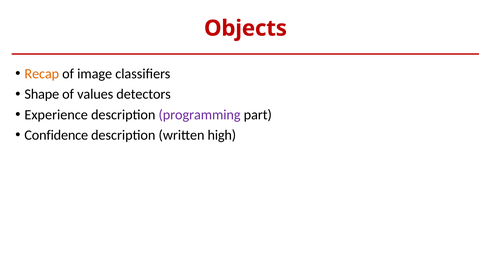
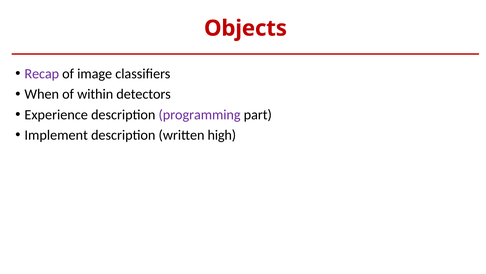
Recap colour: orange -> purple (42, 74)
Shape: Shape -> When (42, 94)
values: values -> within (95, 94)
Confidence: Confidence -> Implement (56, 135)
